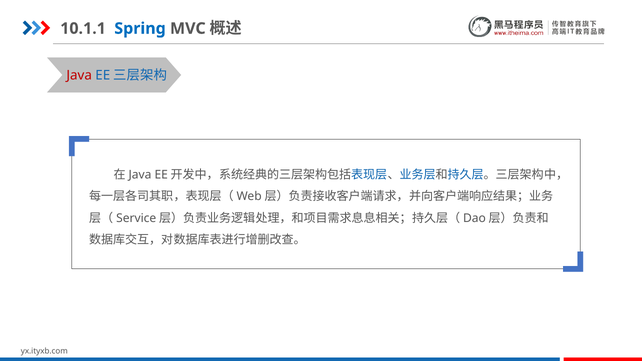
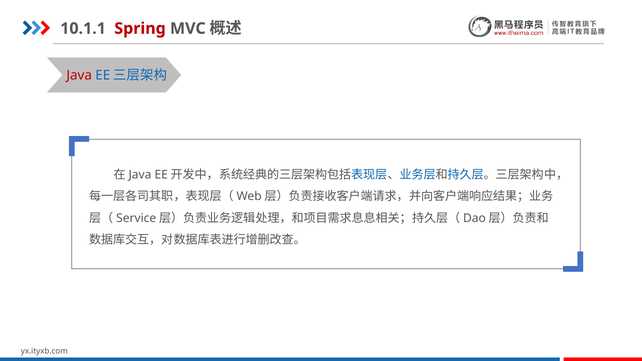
Spring colour: blue -> red (140, 28)
